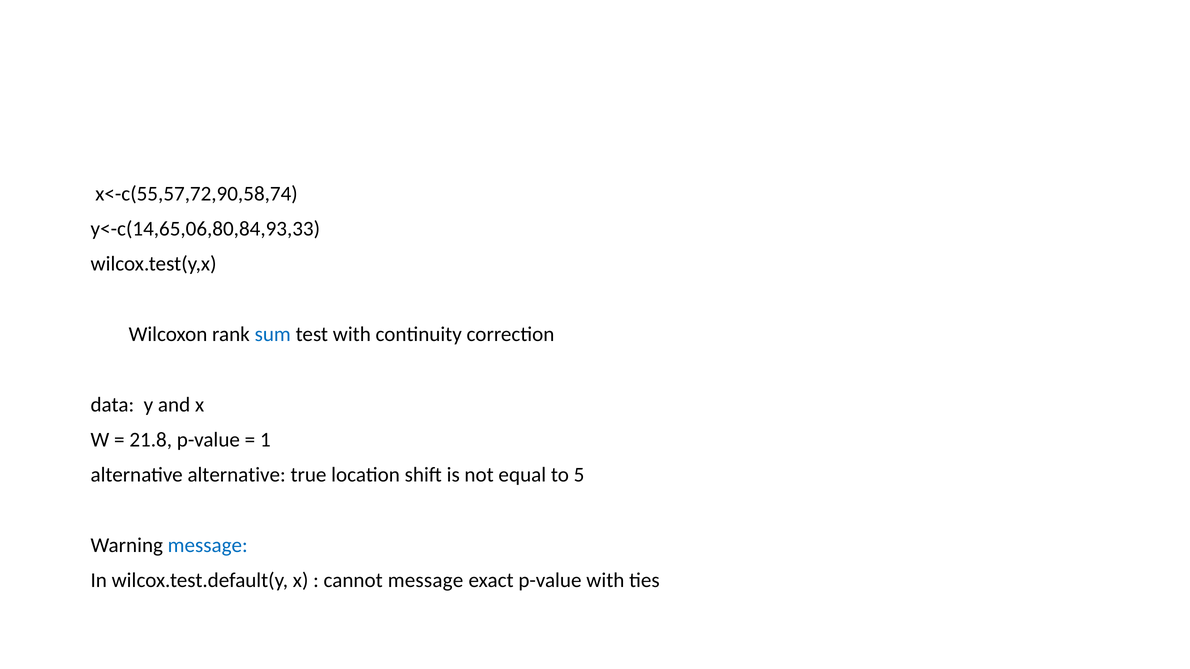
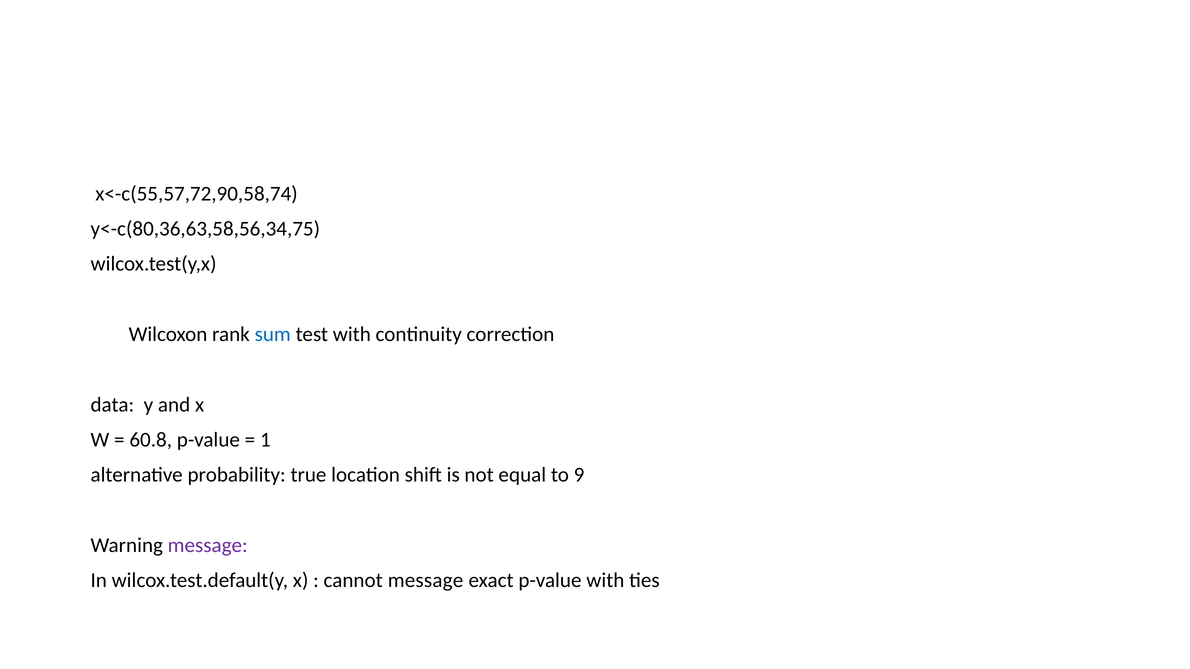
y<-c(14,65,06,80,84,93,33: y<-c(14,65,06,80,84,93,33 -> y<-c(80,36,63,58,56,34,75 (205, 229)
21.8: 21.8 -> 60.8 (151, 440)
alternative alternative: alternative -> probability (237, 475)
5: 5 -> 9 (579, 475)
message colour: blue -> purple (208, 546)
